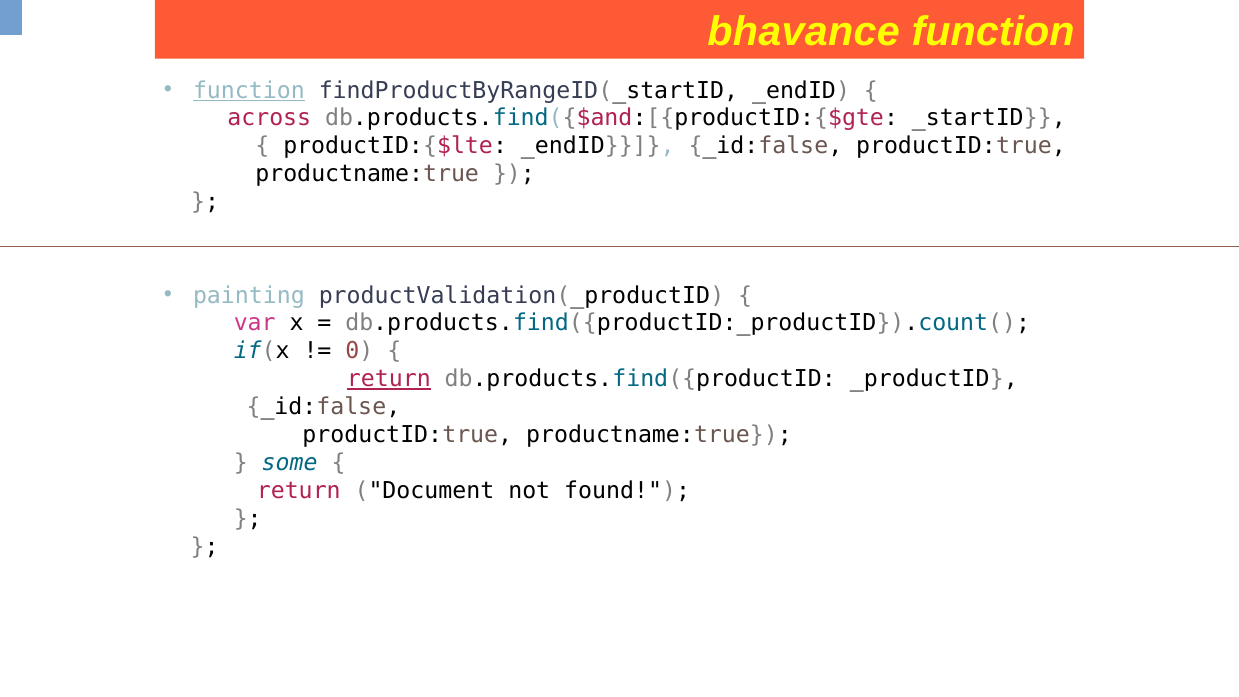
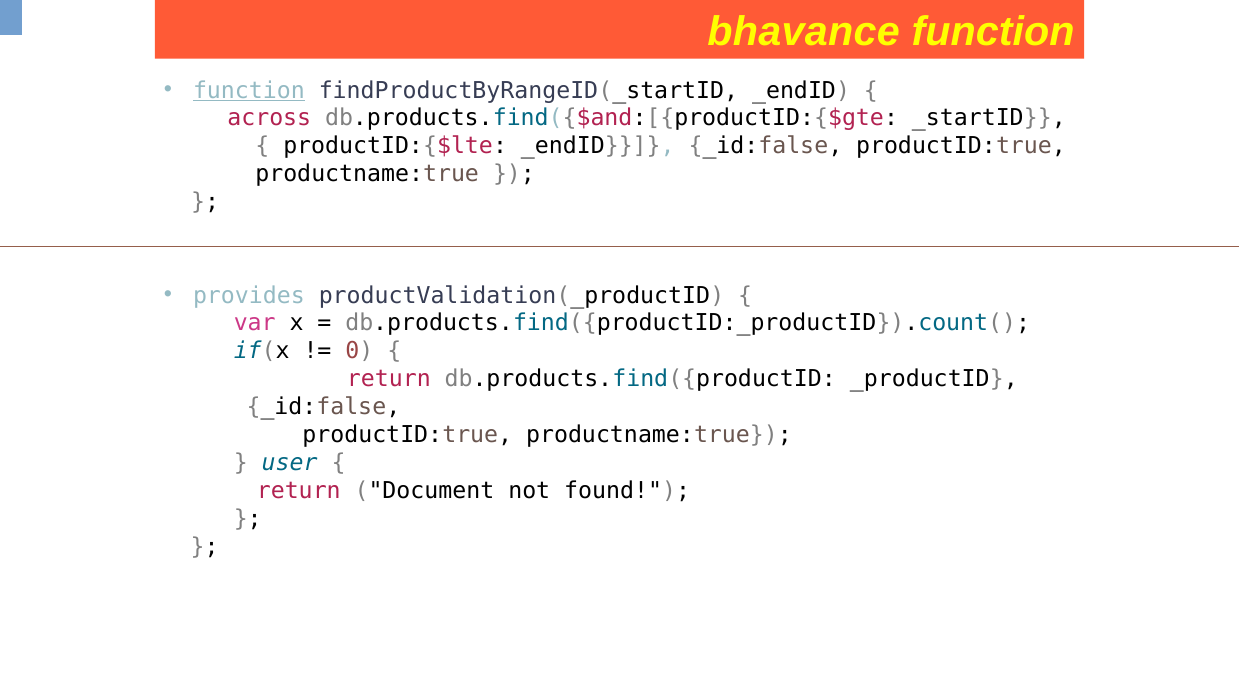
painting: painting -> provides (249, 295)
return underline: present -> none (389, 379)
some: some -> user (290, 463)
